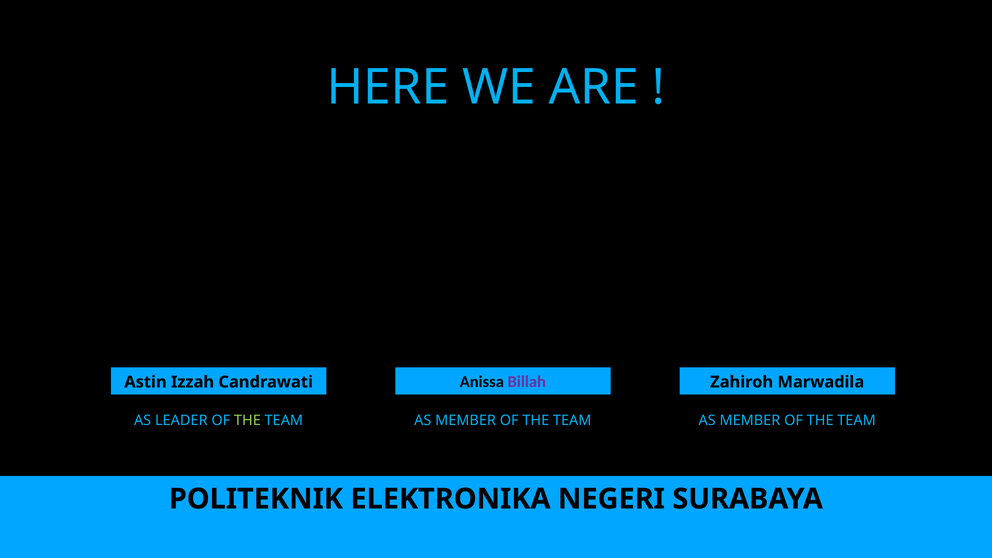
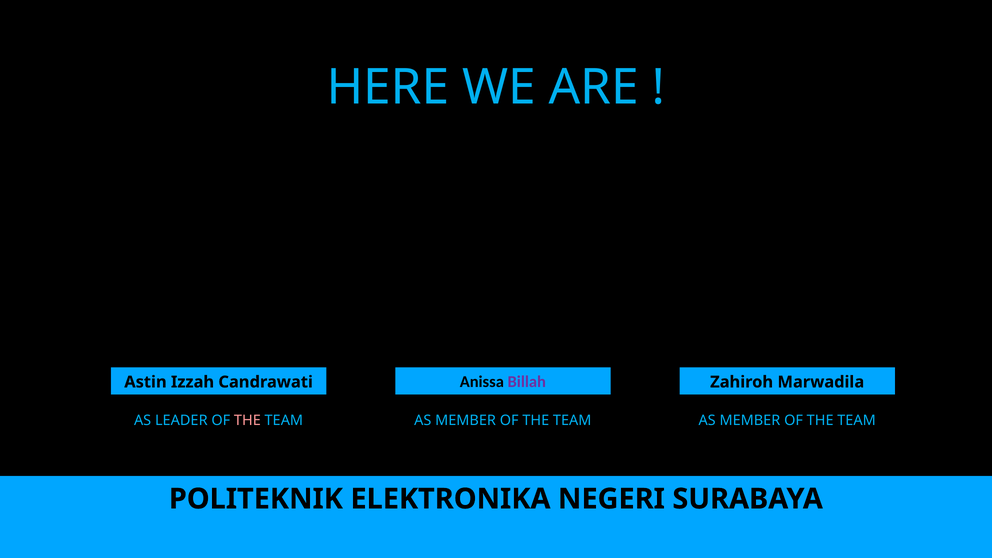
THE colour: light green -> pink (247, 421)
